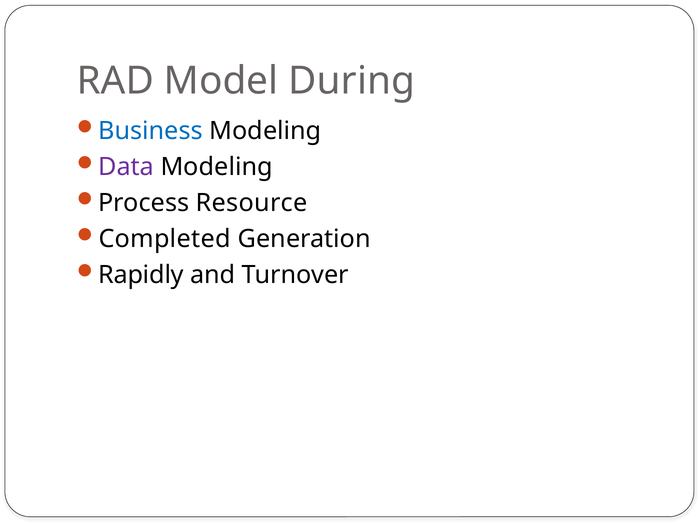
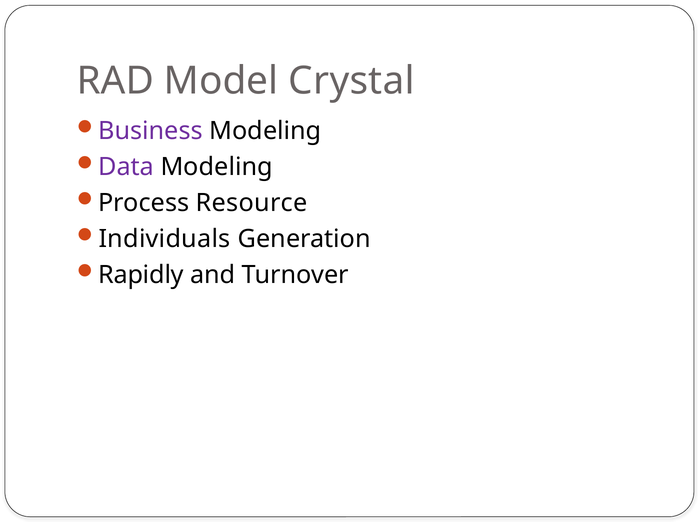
During: During -> Crystal (352, 81)
Business colour: blue -> purple (150, 131)
Completed: Completed -> Individuals (165, 239)
